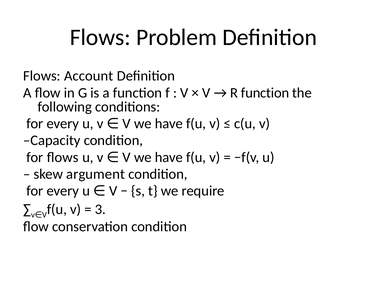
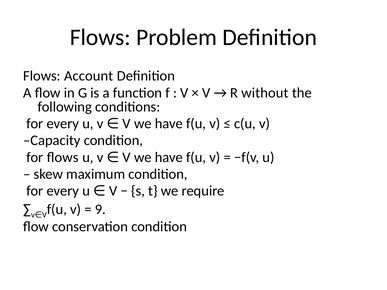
R function: function -> without (265, 93)
argument: argument -> maximum (96, 174)
3: 3 -> 9 (100, 209)
